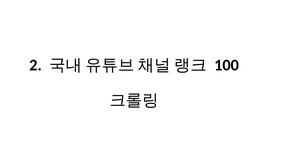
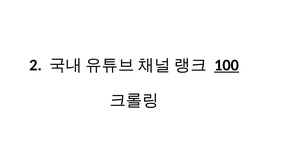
100 underline: none -> present (227, 65)
